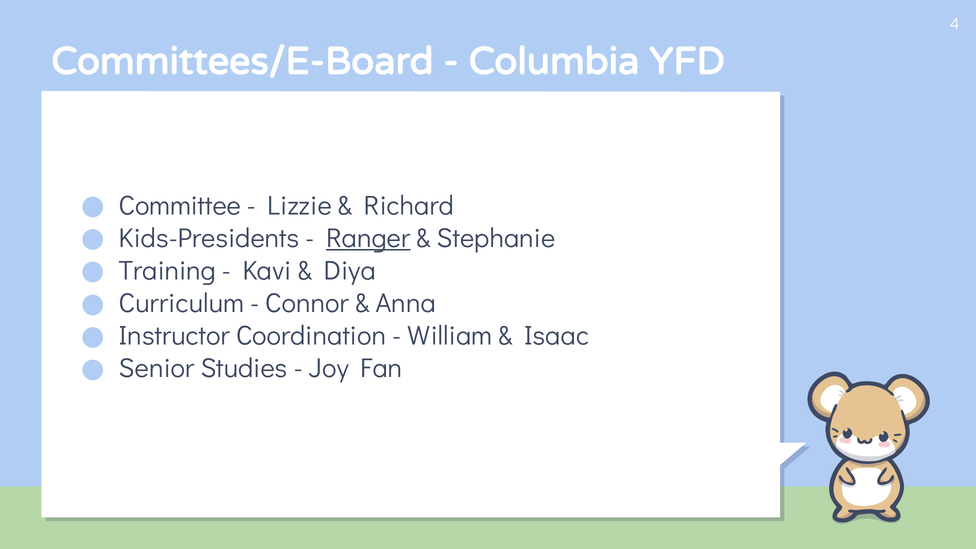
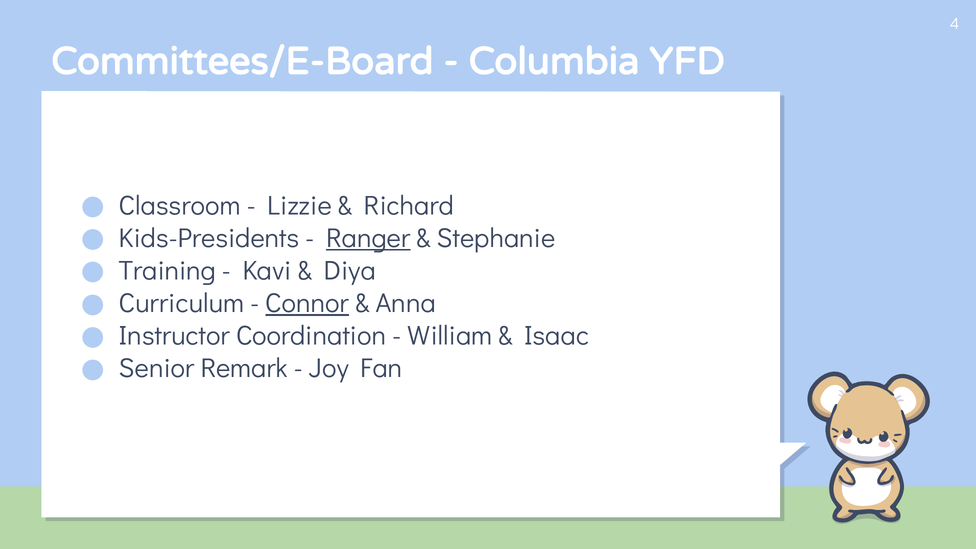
Committee: Committee -> Classroom (180, 206)
Connor underline: none -> present (307, 303)
Studies: Studies -> Remark (244, 368)
